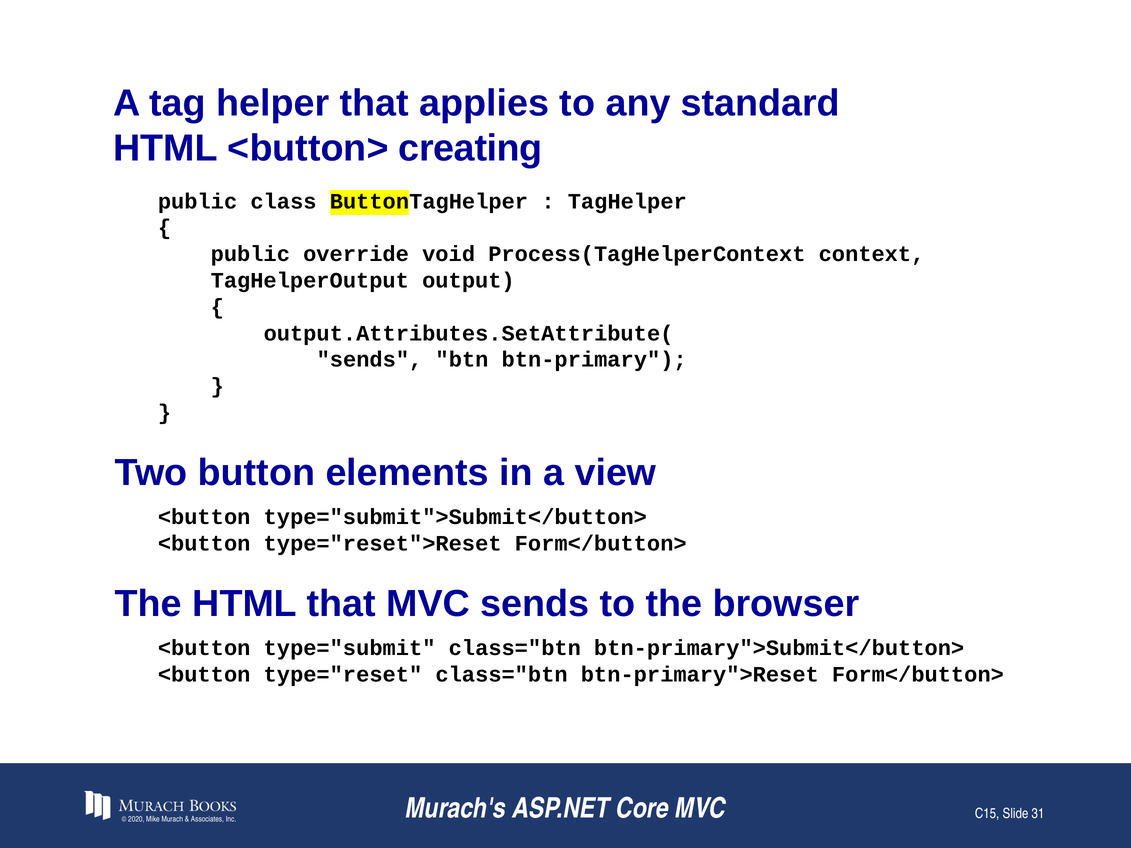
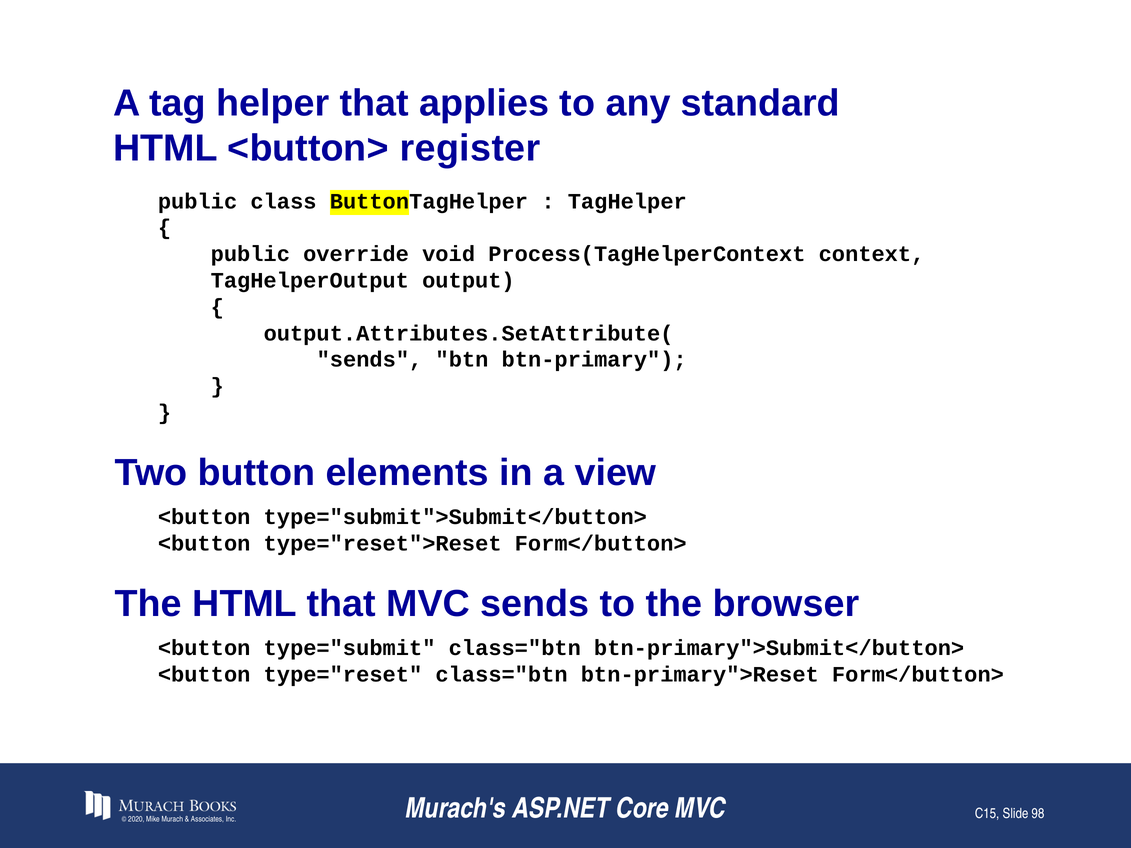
creating: creating -> register (470, 148)
31: 31 -> 98 (1038, 814)
